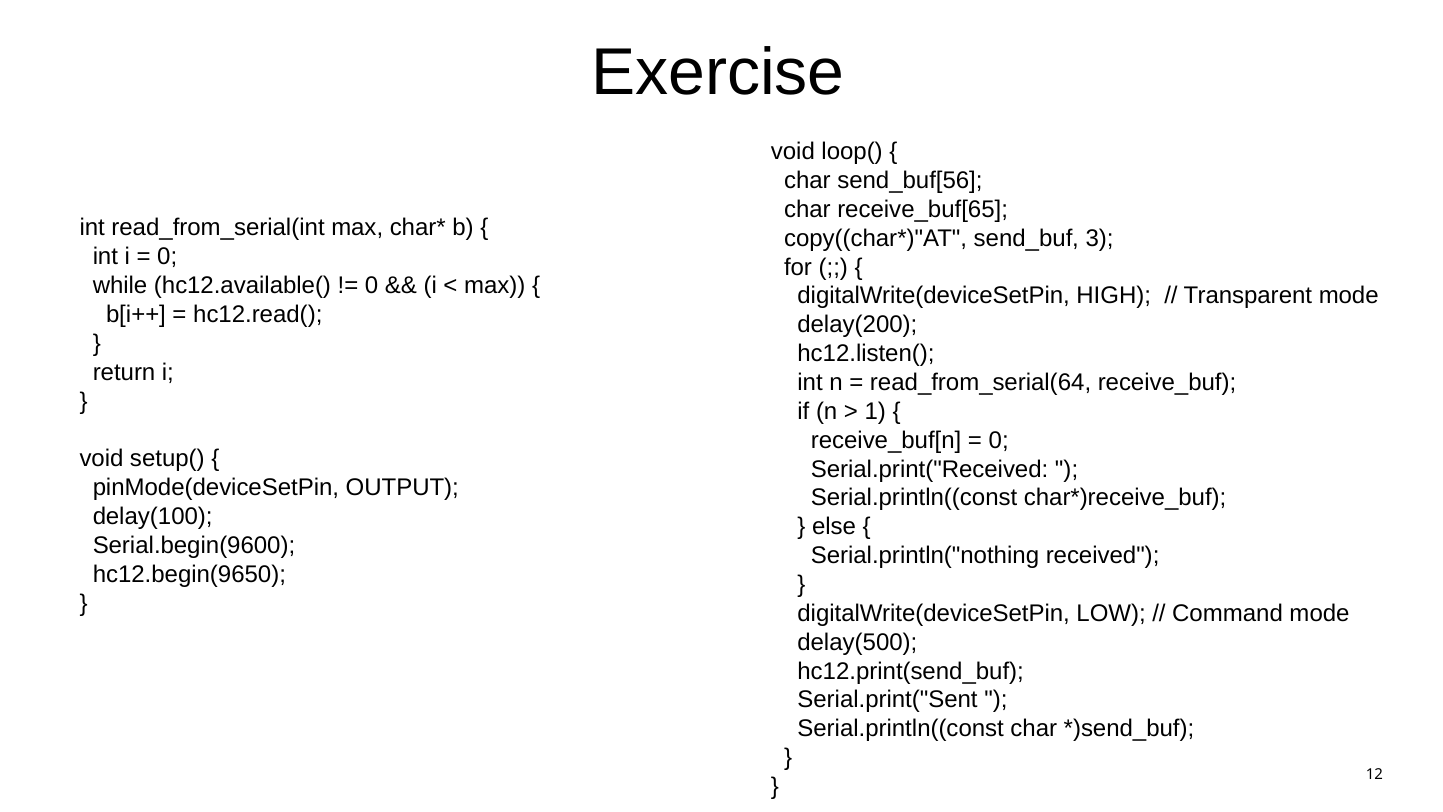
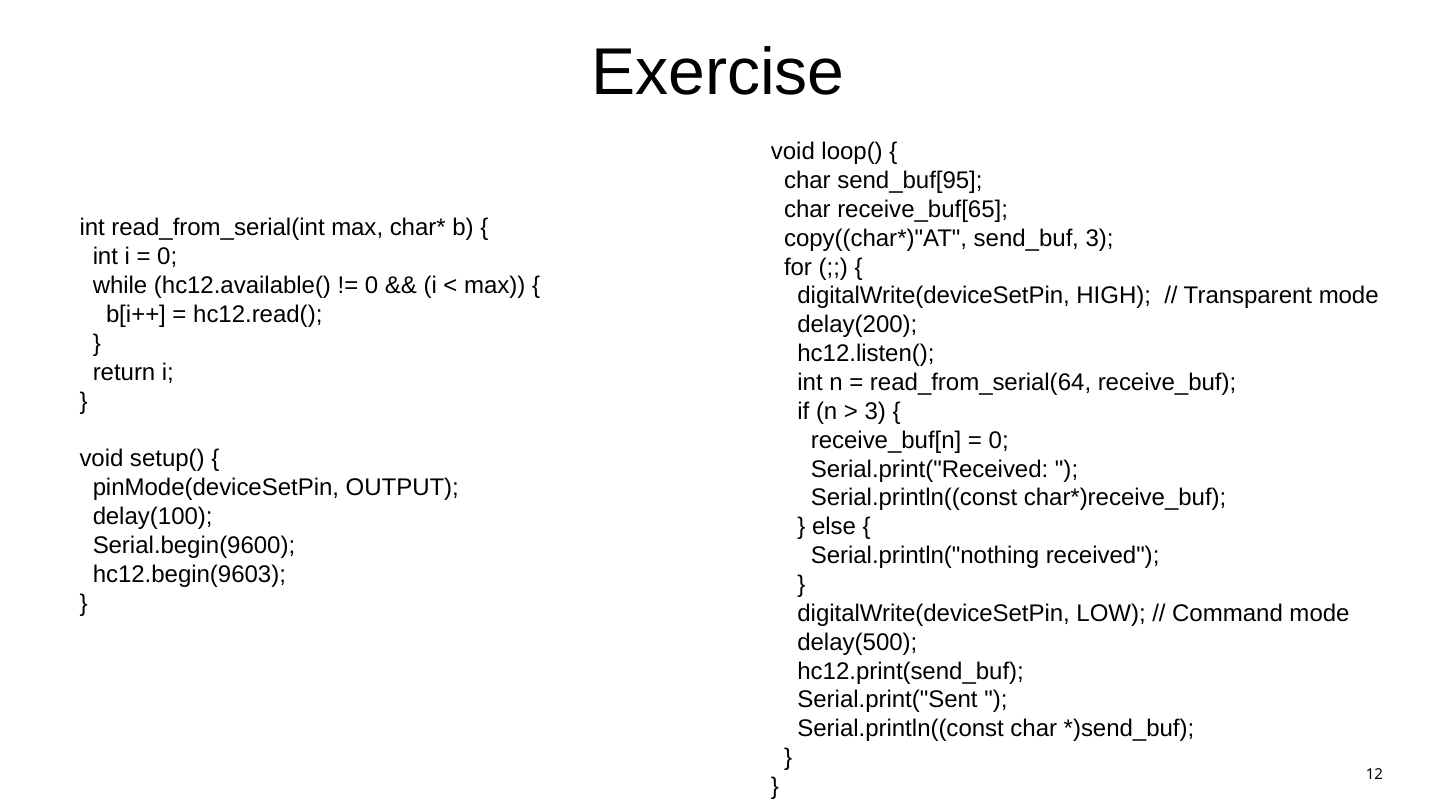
send_buf[56: send_buf[56 -> send_buf[95 (910, 180)
1: 1 -> 3 (875, 411)
hc12.begin(9650: hc12.begin(9650 -> hc12.begin(9603 (189, 574)
